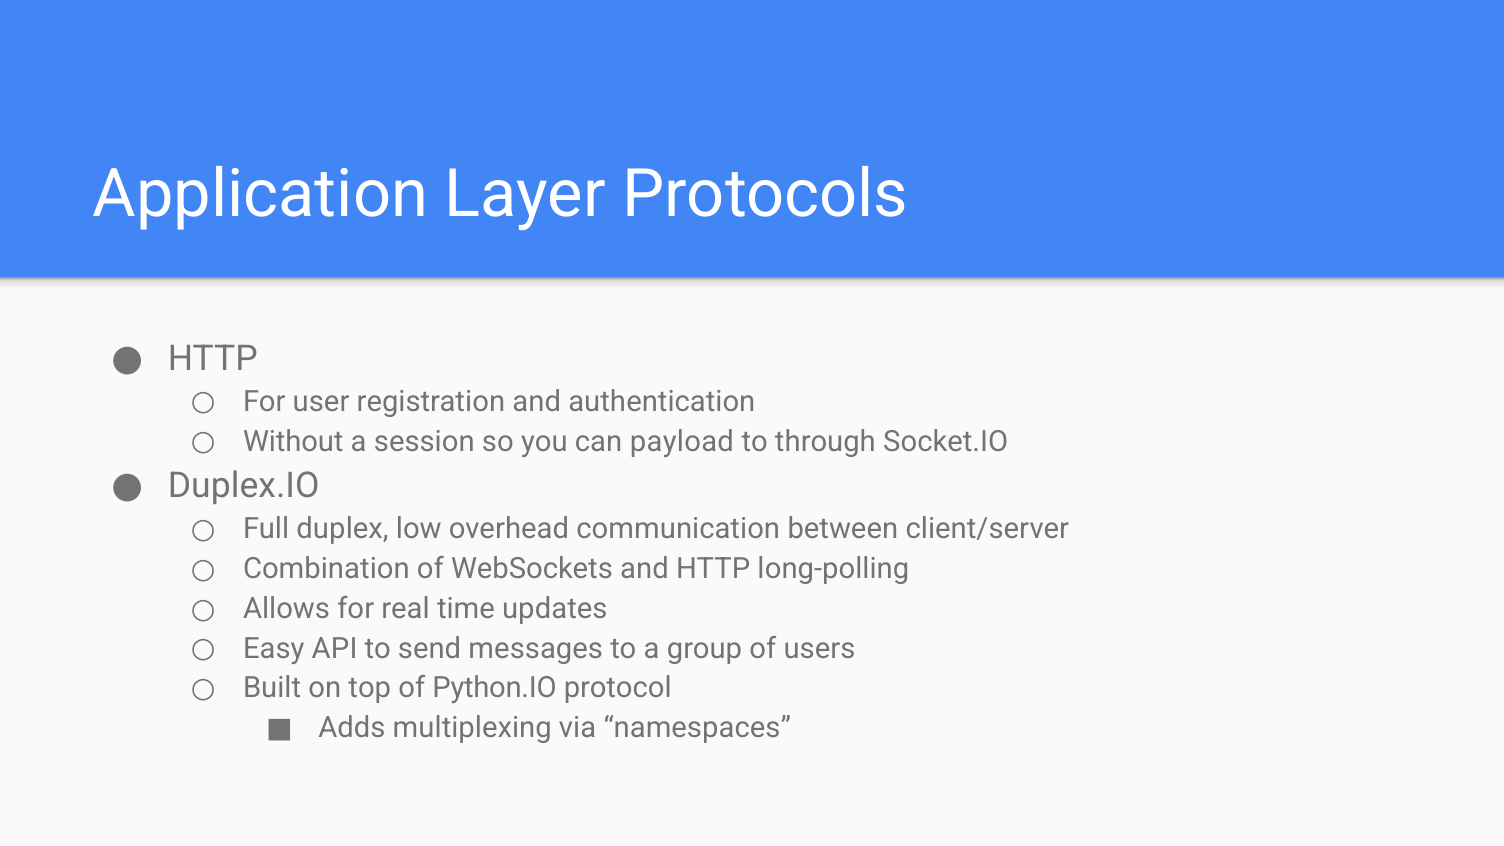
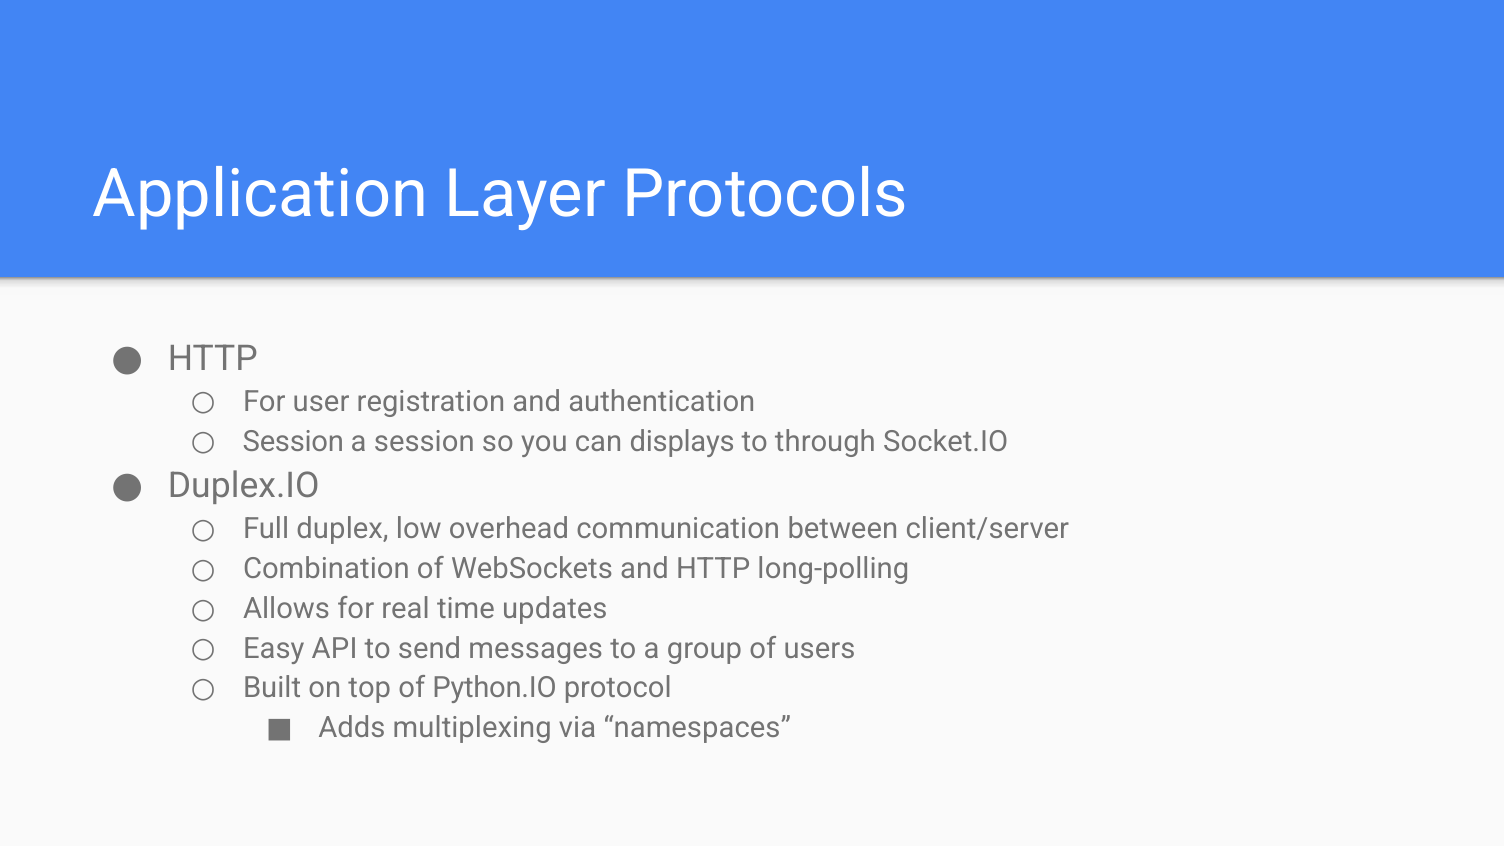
Without: Without -> Session (293, 441)
payload: payload -> displays (682, 441)
